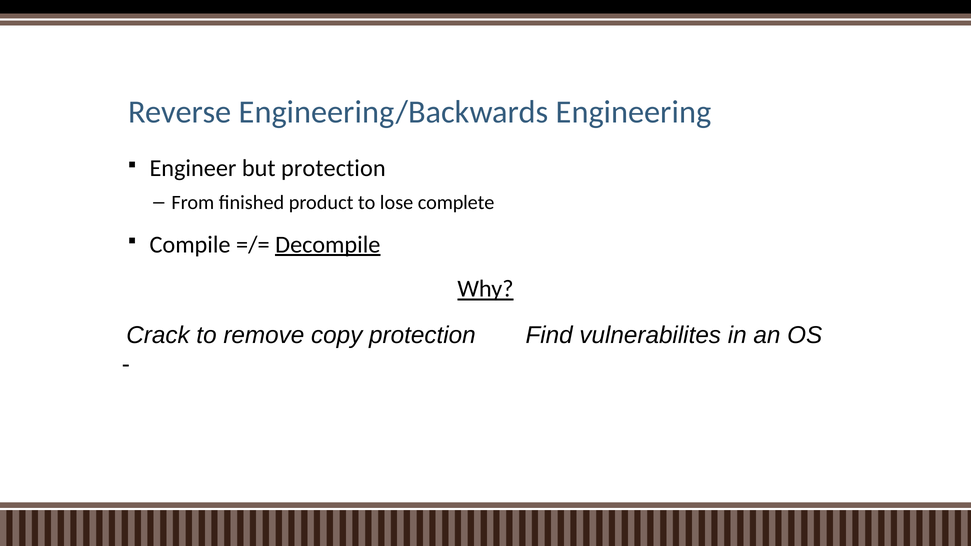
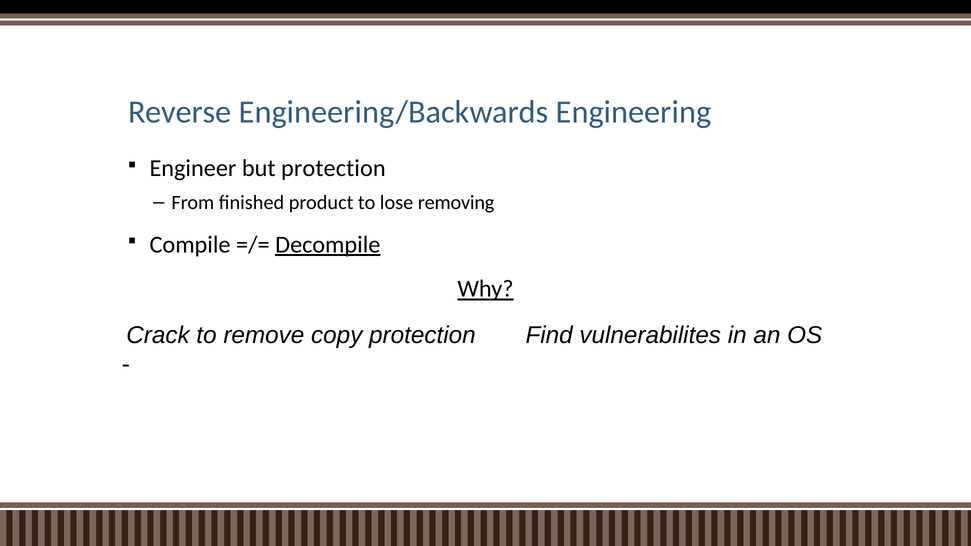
complete: complete -> removing (456, 202)
